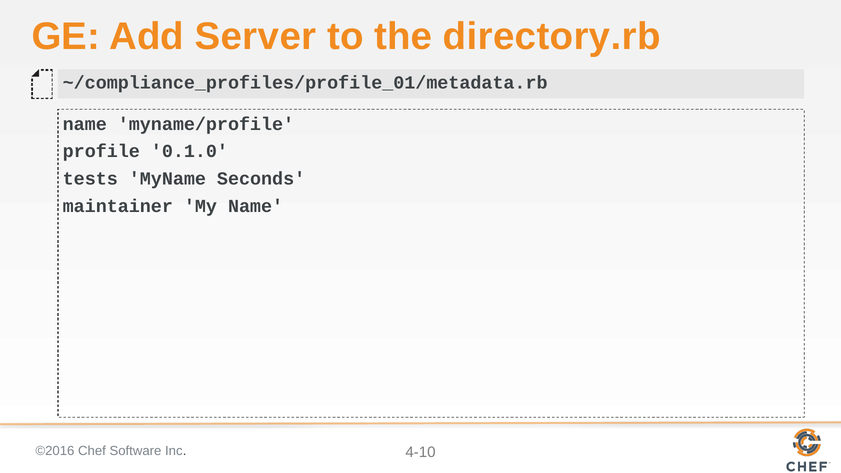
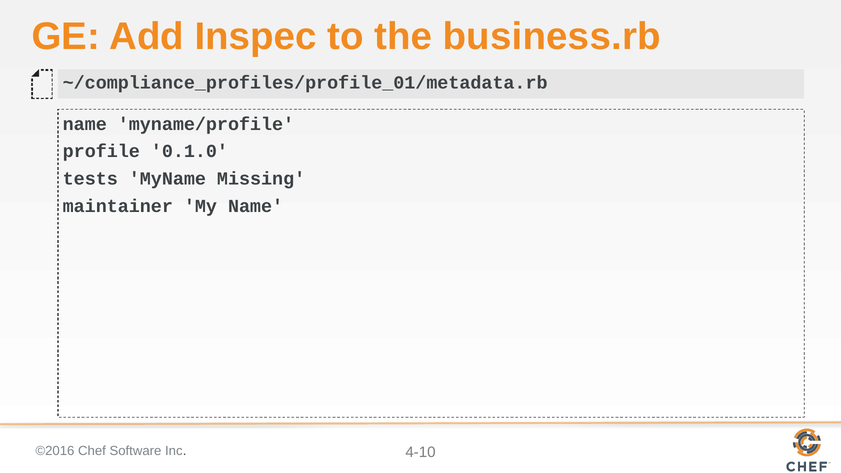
Server: Server -> Inspec (256, 36)
directory.rb: directory.rb -> business.rb (552, 36)
Seconds: Seconds -> Missing (261, 179)
